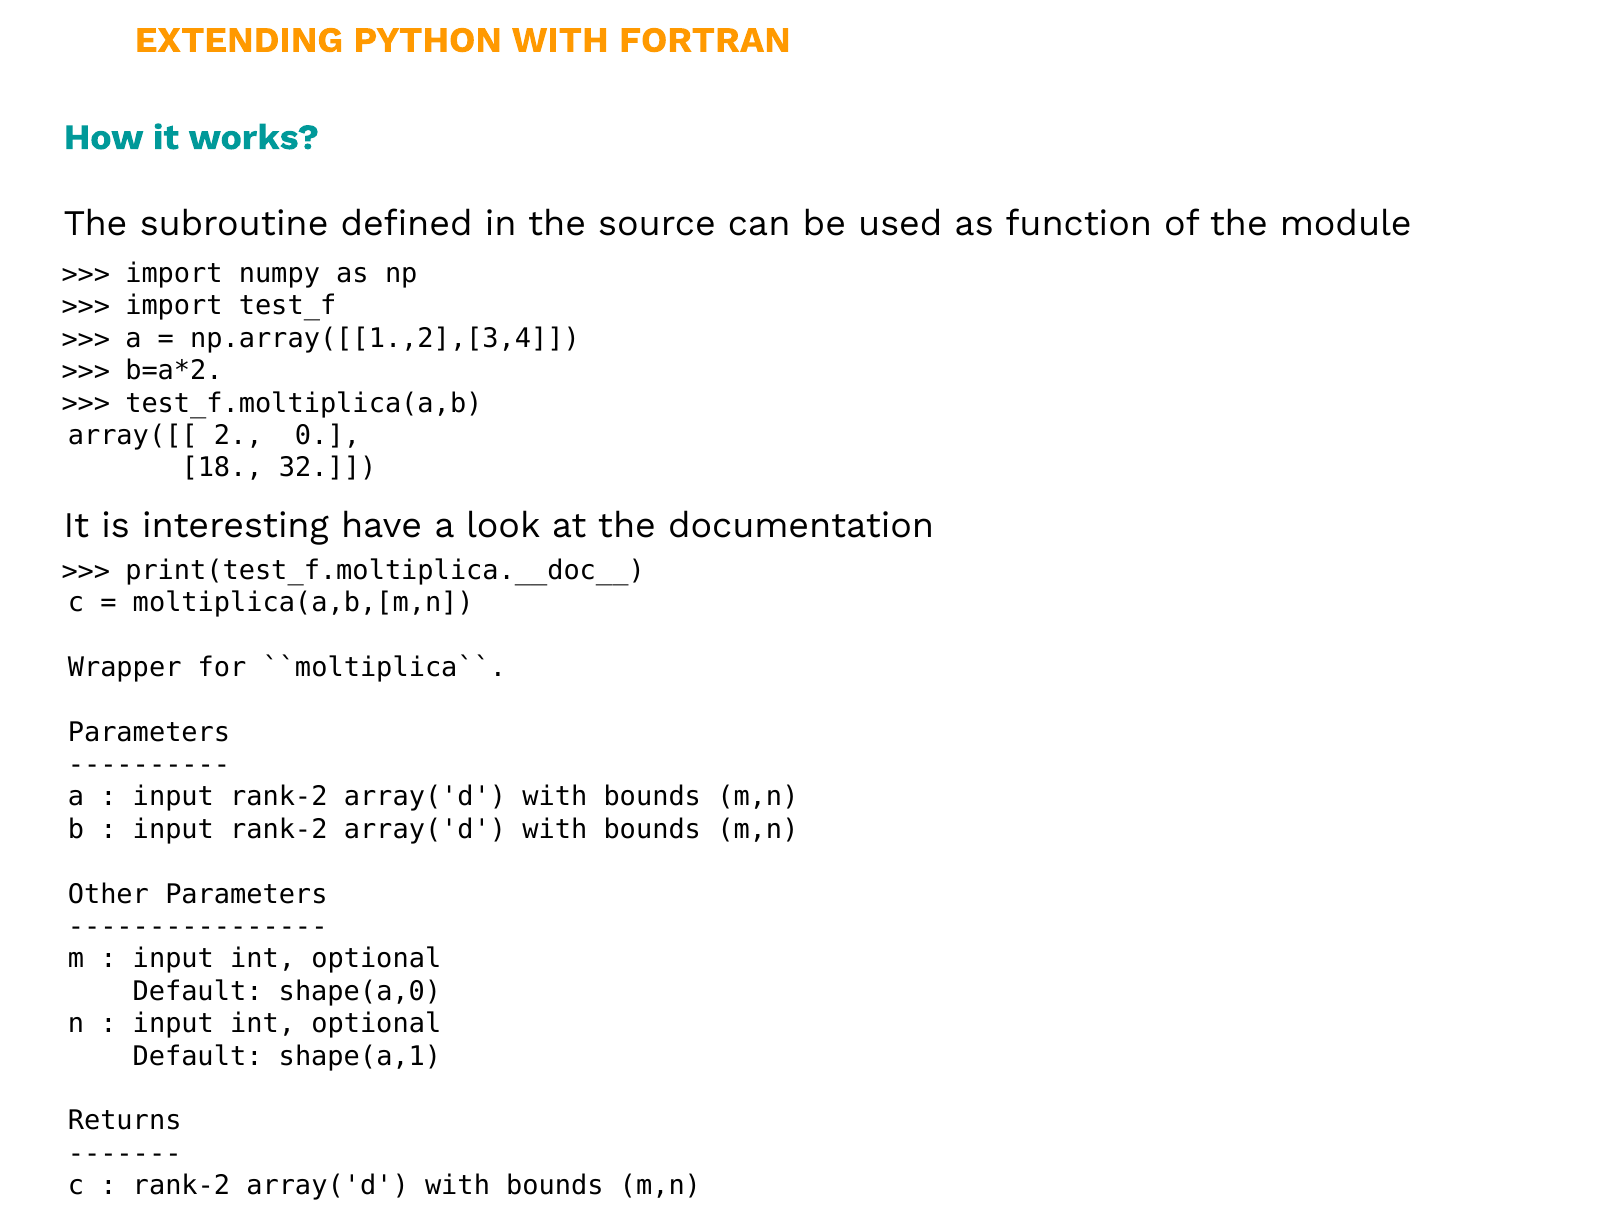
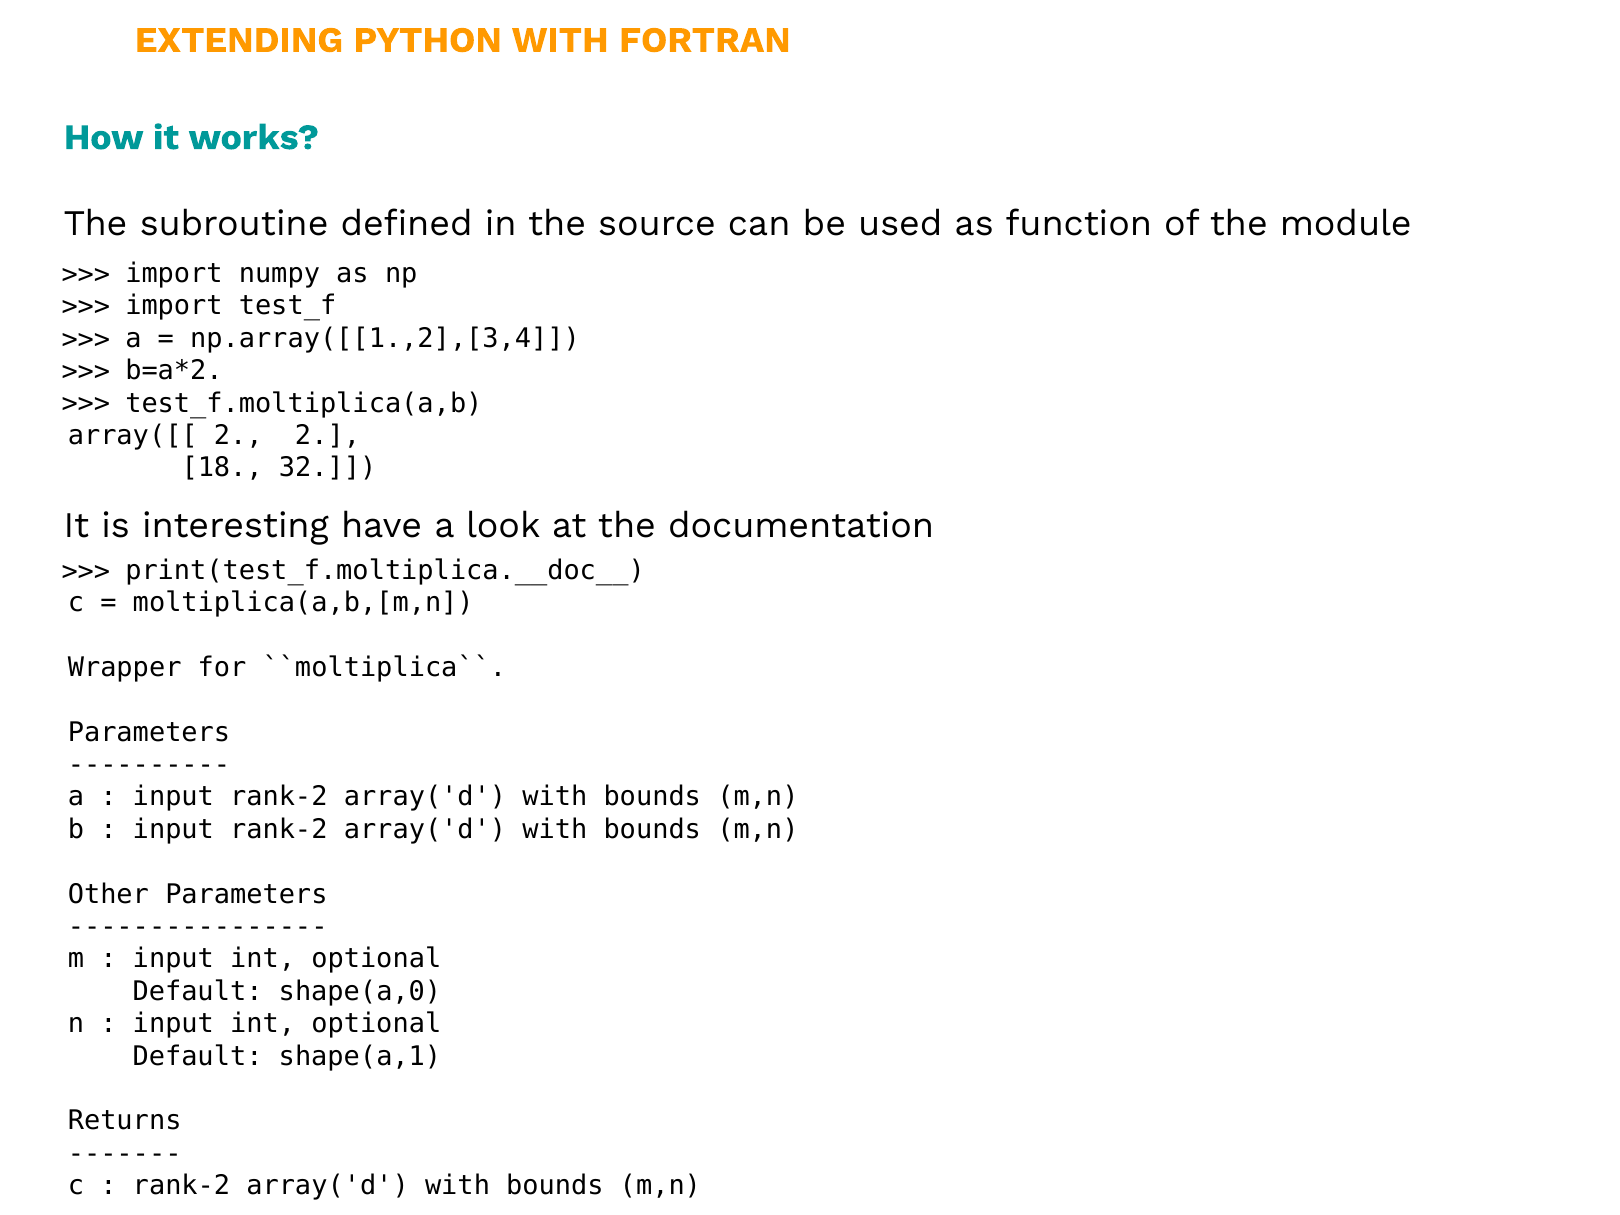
2 0: 0 -> 2 (328, 436)
